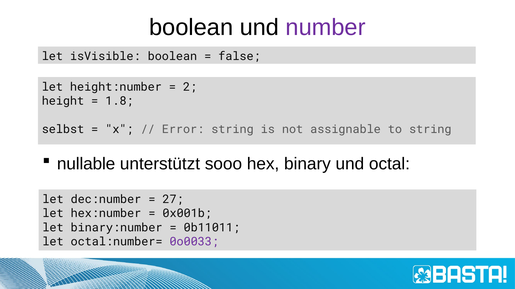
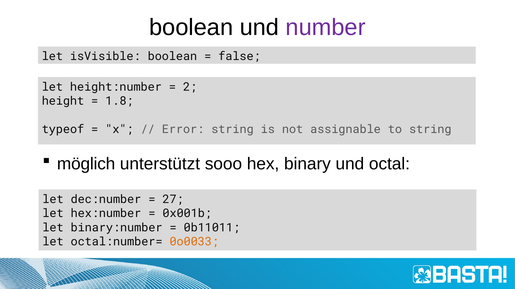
selbst: selbst -> typeof (63, 129)
nullable: nullable -> möglich (86, 164)
0o0033 colour: purple -> orange (194, 242)
